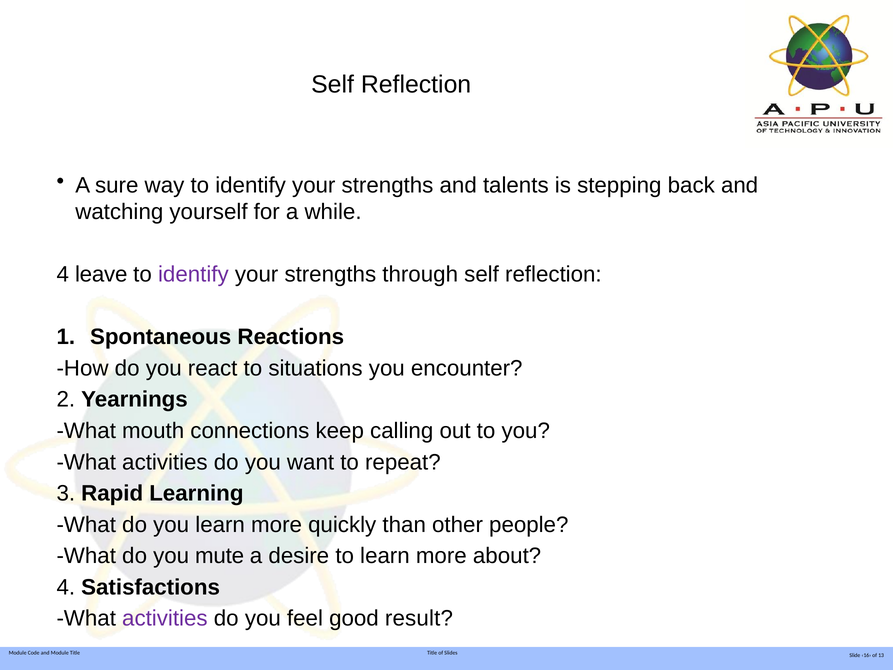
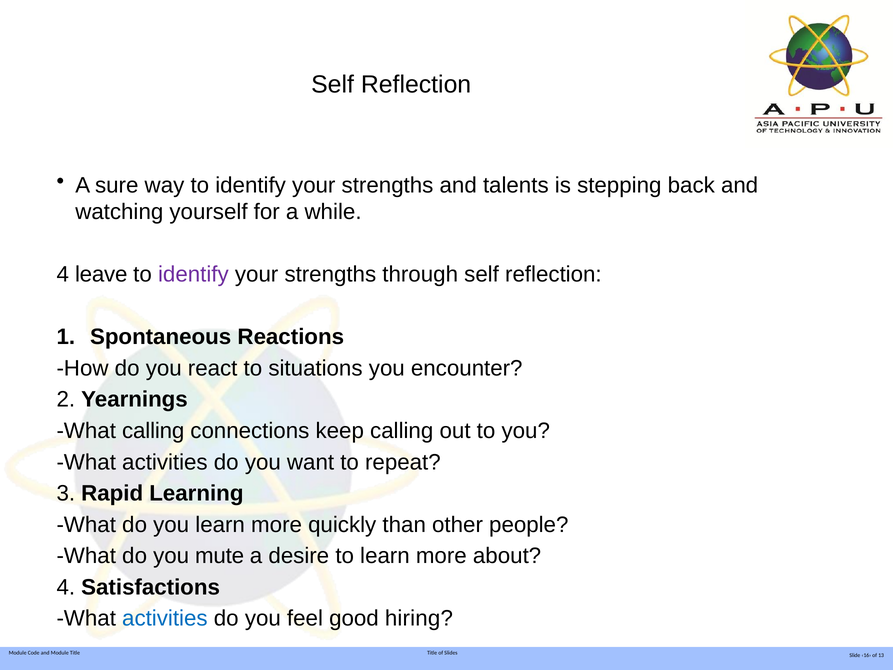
What mouth: mouth -> calling (153, 431)
activities colour: purple -> blue (165, 618)
result: result -> hiring (419, 618)
